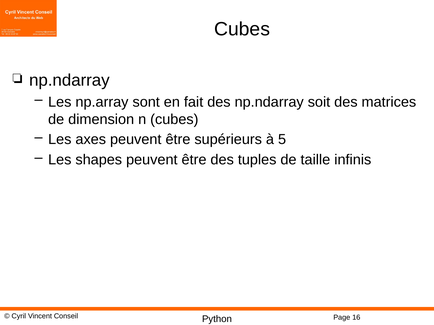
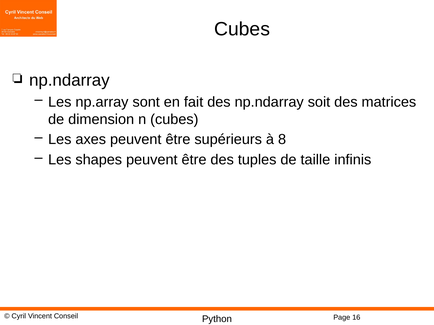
5: 5 -> 8 (282, 140)
